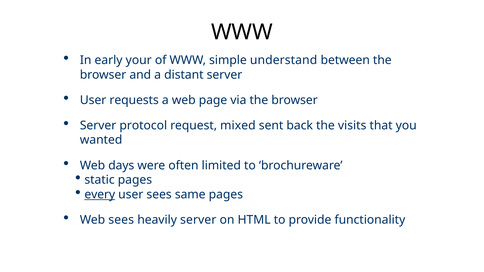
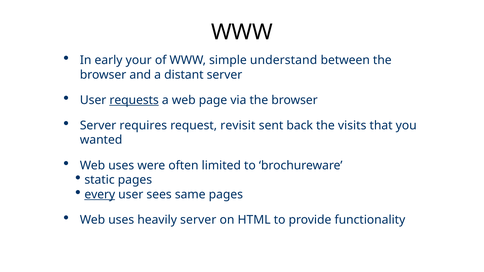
requests underline: none -> present (134, 100)
protocol: protocol -> requires (143, 126)
mixed: mixed -> revisit (238, 126)
days: days -> uses (121, 166)
sees: sees -> uses (121, 220)
